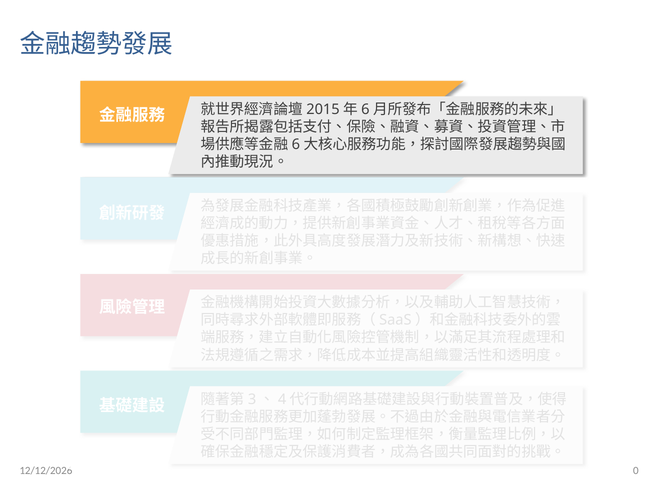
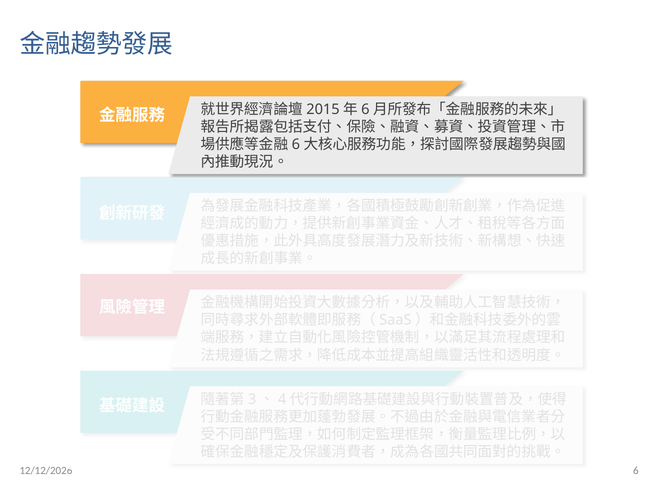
0: 0 -> 6 (636, 471)
